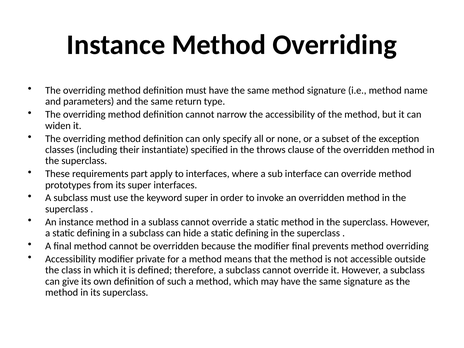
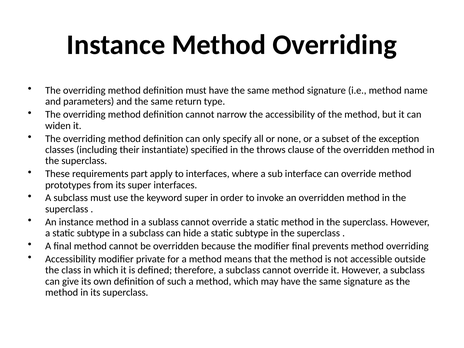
defining: defining -> subtype (93, 233)
hide a static defining: defining -> subtype (252, 233)
